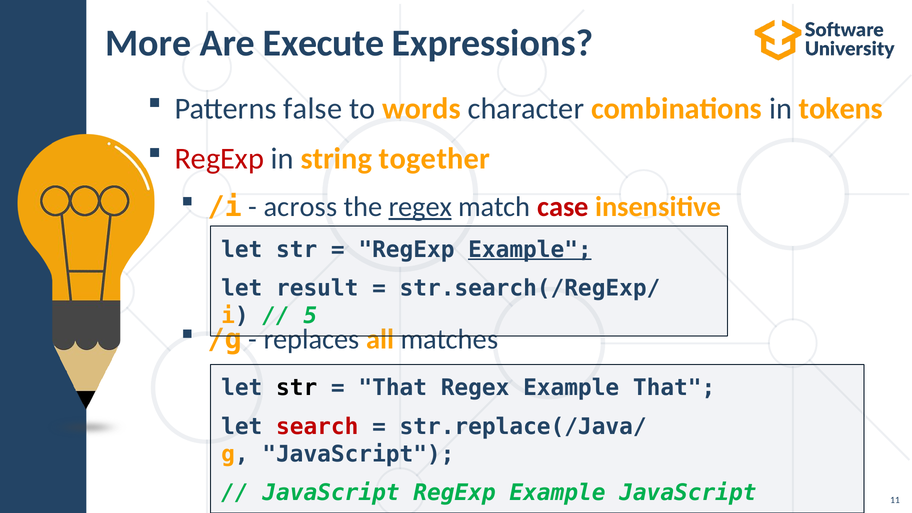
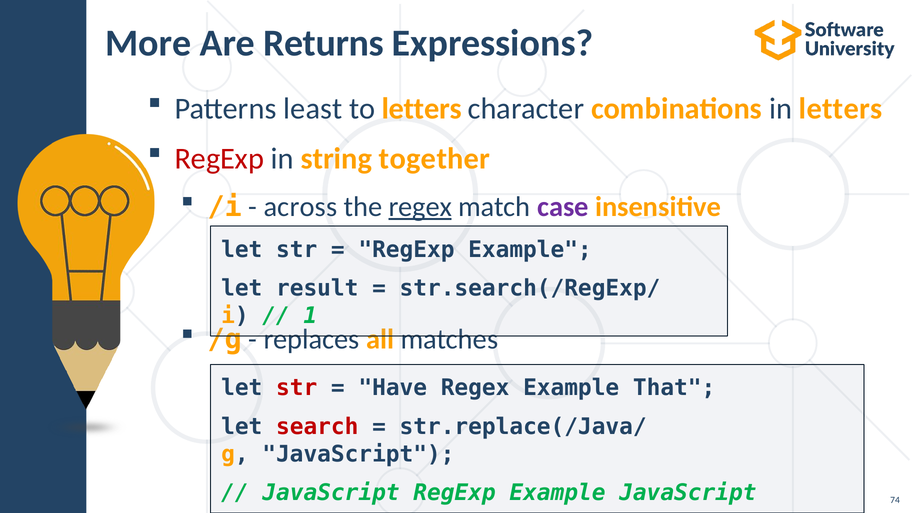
Execute: Execute -> Returns (324, 43)
false: false -> least (313, 109)
to words: words -> letters (422, 109)
in tokens: tokens -> letters (841, 109)
case colour: red -> purple (563, 207)
Example underline: present -> none (530, 250)
5: 5 -> 1 (310, 316)
str colour: black -> red (297, 388)
That: That -> Have (393, 388)
11: 11 -> 74 (895, 500)
